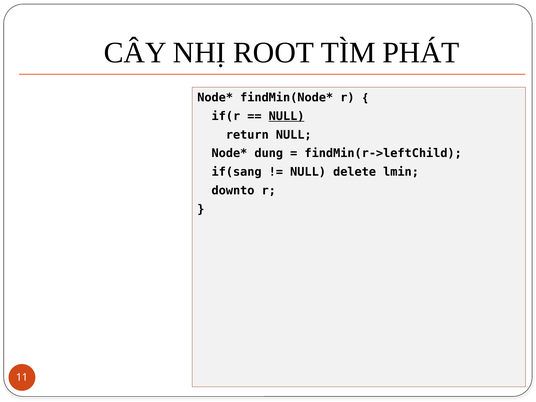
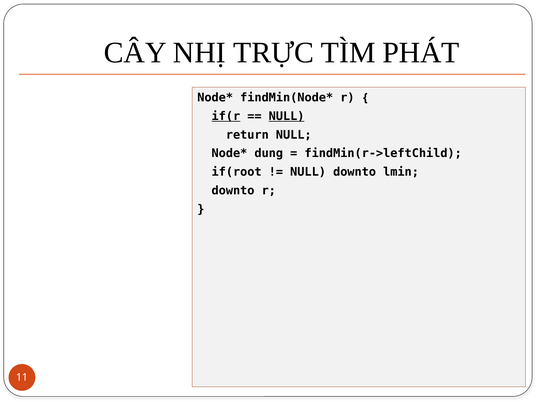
ROOT: ROOT -> TRỰC (274, 53)
if(r underline: none -> present (226, 116)
if(sang: if(sang -> if(root (237, 172)
NULL delete: delete -> downto (355, 172)
